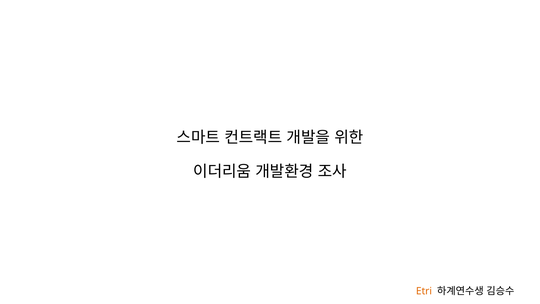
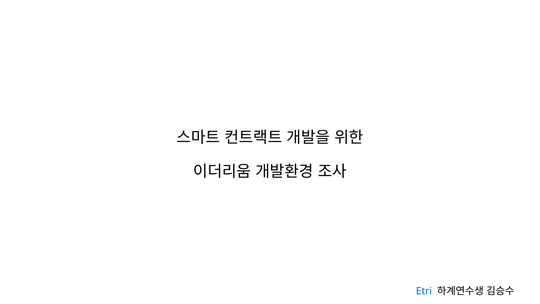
Etri colour: orange -> blue (424, 291)
